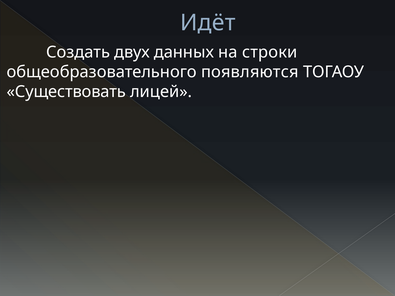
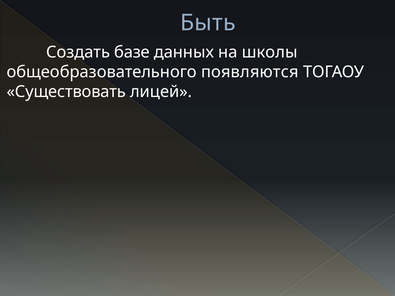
Идёт: Идёт -> Быть (208, 23)
двух: двух -> базе (132, 52)
строки: строки -> школы (270, 52)
